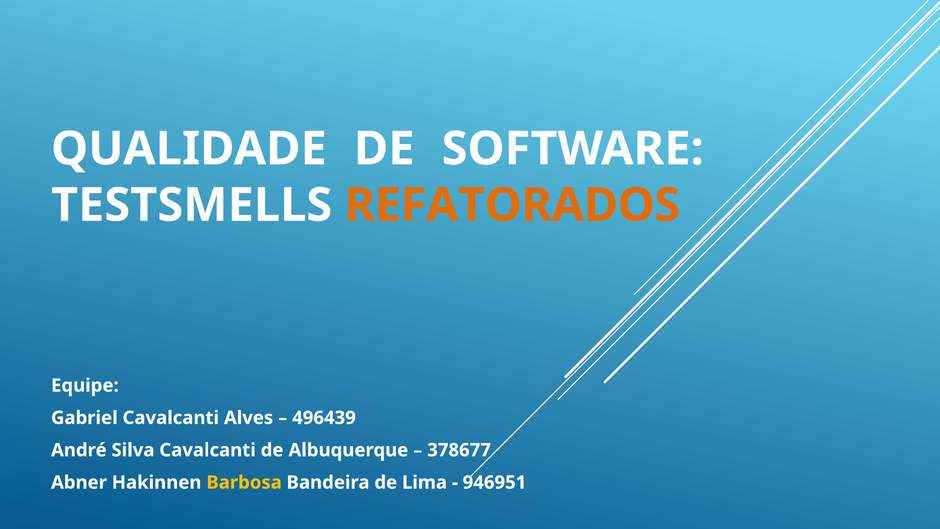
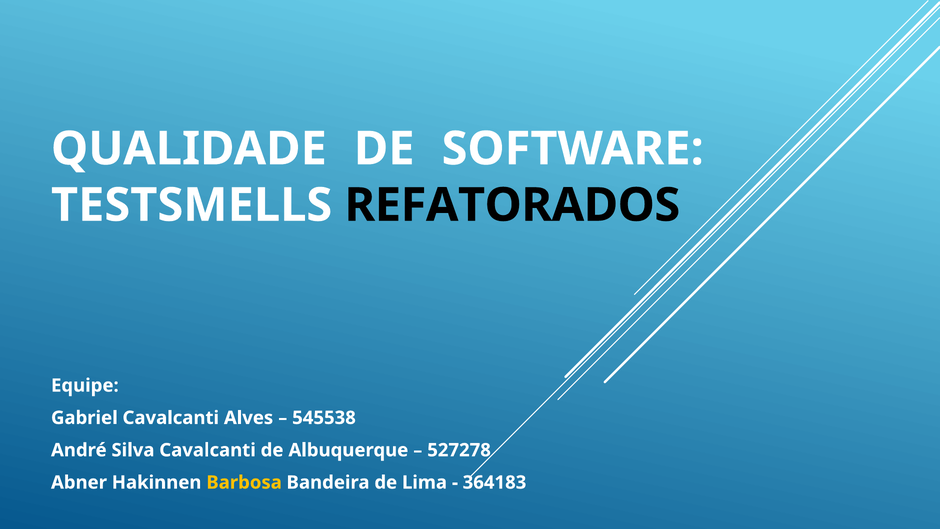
REFATORADOS colour: orange -> black (512, 205)
496439: 496439 -> 545538 (324, 418)
378677: 378677 -> 527278 (459, 450)
946951: 946951 -> 364183 (495, 482)
